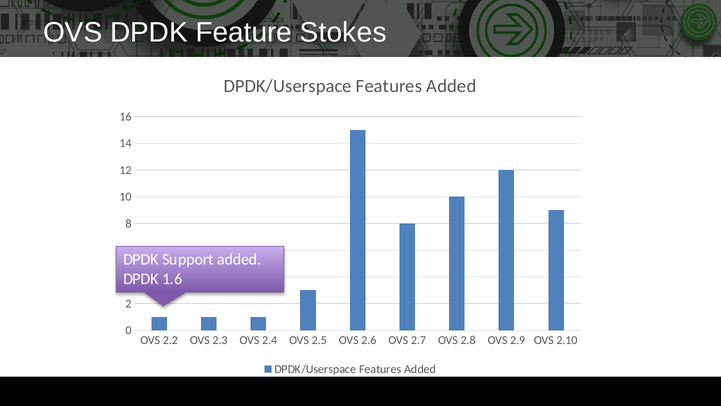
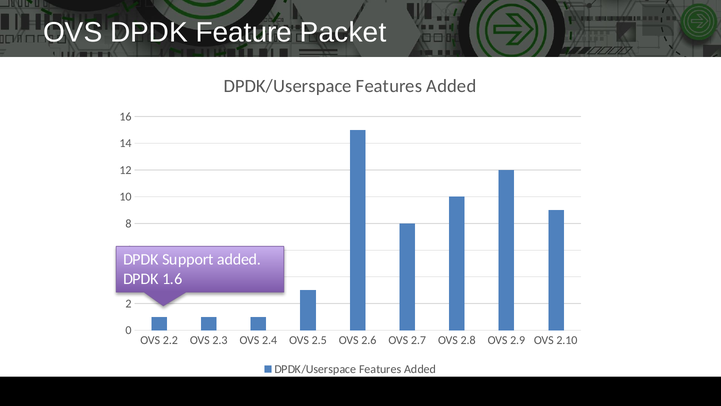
Stokes: Stokes -> Packet (343, 32)
